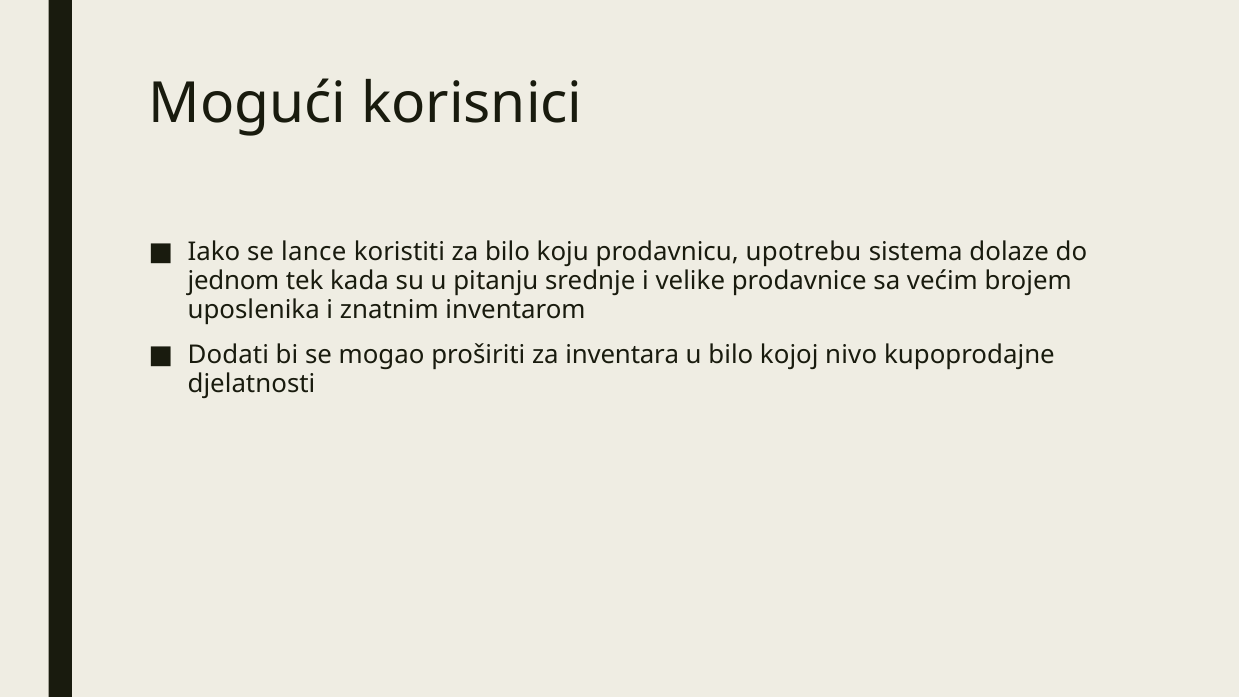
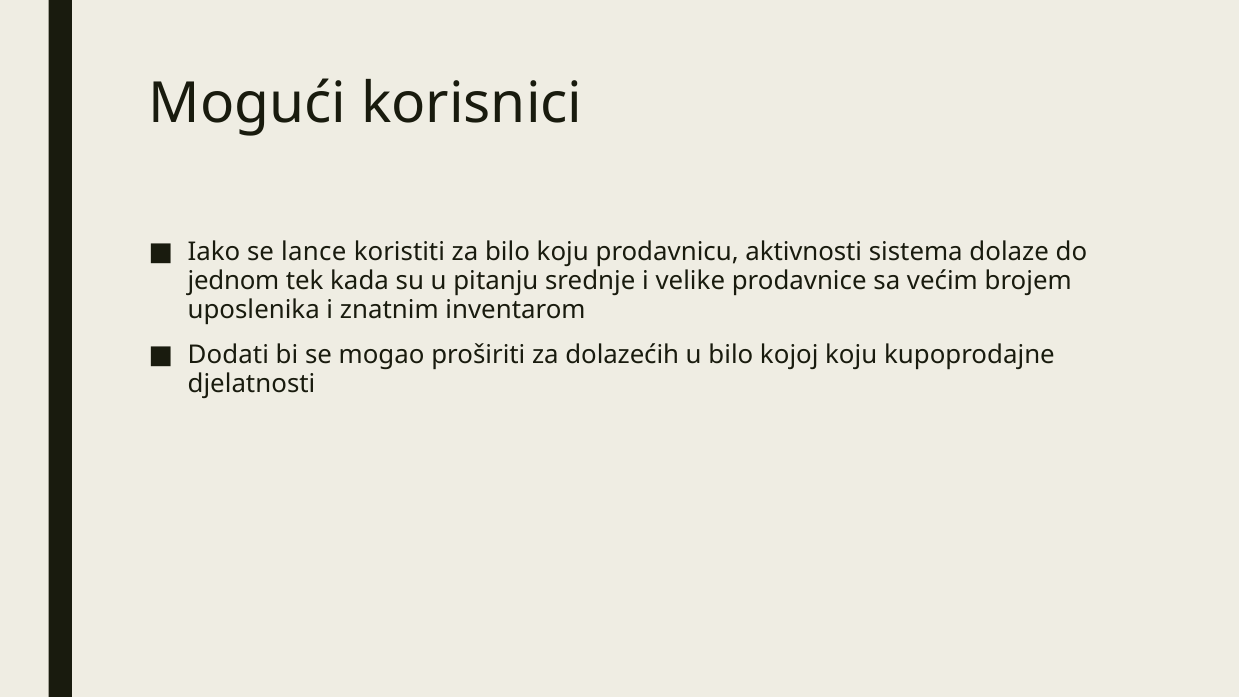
upotrebu: upotrebu -> aktivnosti (804, 252)
inventara: inventara -> dolazećih (622, 355)
kojoj nivo: nivo -> koju (851, 355)
